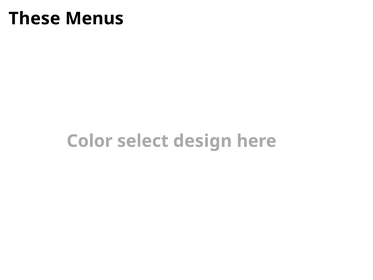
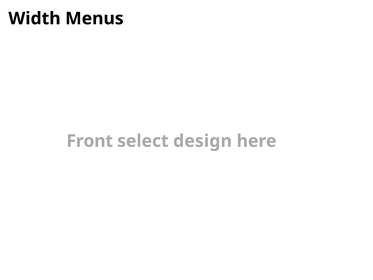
These: These -> Width (35, 19)
Color: Color -> Front (90, 141)
